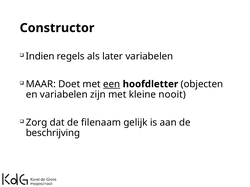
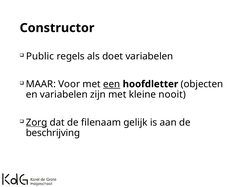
Indien: Indien -> Public (40, 56)
later: later -> doet (113, 56)
Doet: Doet -> Voor (69, 84)
Zorg underline: none -> present (37, 123)
